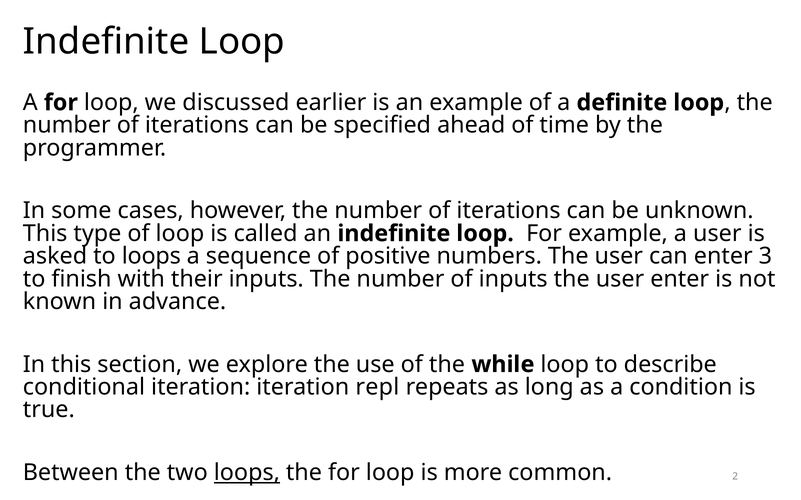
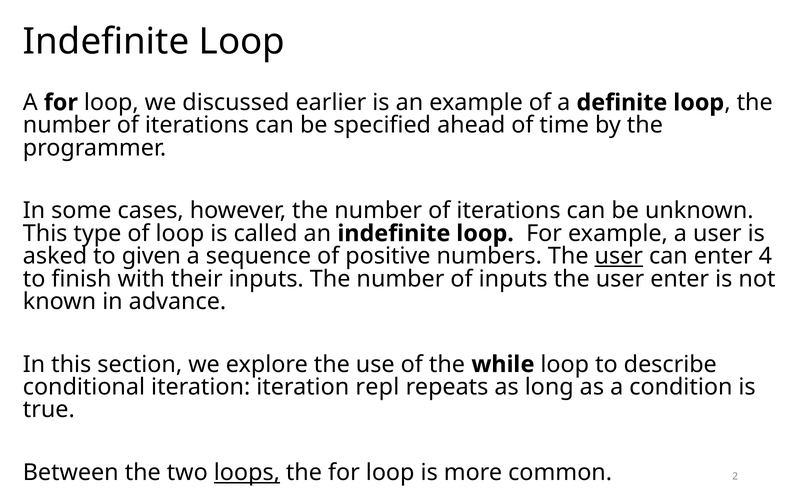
to loops: loops -> given (151, 256)
user underline: none -> present (619, 256)
3: 3 -> 4 (765, 256)
